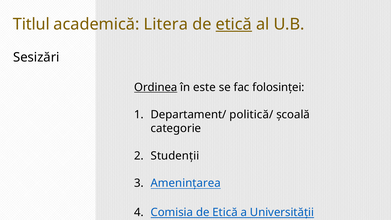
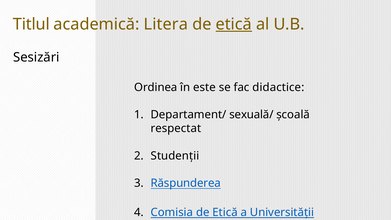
Ordinea underline: present -> none (156, 87)
folosinței: folosinței -> didactice (278, 87)
politică/: politică/ -> sexuală/ (251, 115)
categorie: categorie -> respectat (176, 128)
Amenințarea: Amenințarea -> Răspunderea (186, 183)
